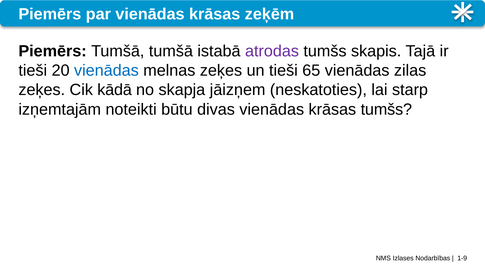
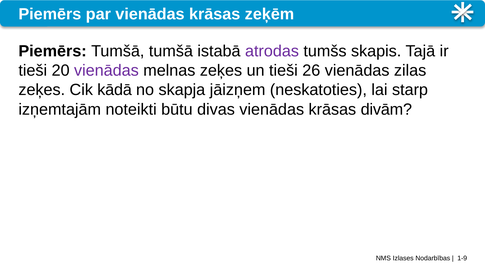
vienādas colour: blue -> purple (106, 70)
65: 65 -> 26 (311, 70)
krāsas tumšs: tumšs -> divām (386, 109)
